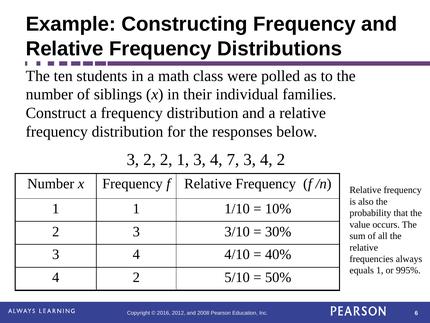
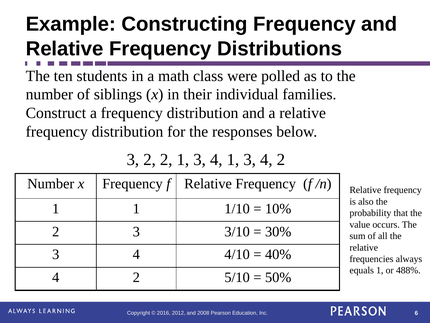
4 7: 7 -> 1 (233, 159)
995%: 995% -> 488% (408, 270)
